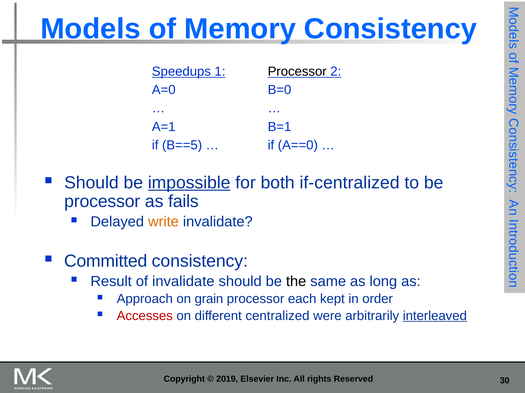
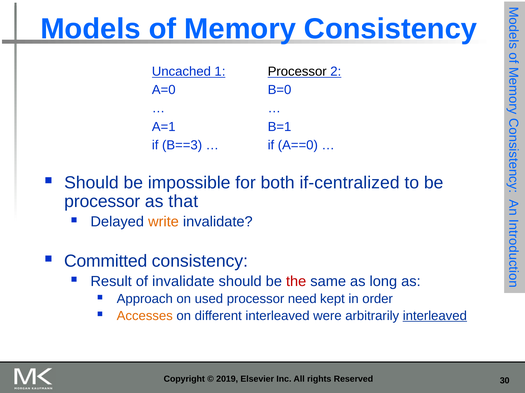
Speedups: Speedups -> Uncached (181, 72)
B==5: B==5 -> B==3 (182, 145)
impossible underline: present -> none (189, 183)
fails: fails -> that (183, 202)
the colour: black -> red (296, 282)
grain: grain -> used (209, 299)
each: each -> need (302, 299)
Accesses colour: red -> orange (145, 316)
different centralized: centralized -> interleaved (278, 316)
